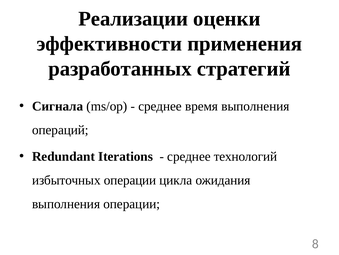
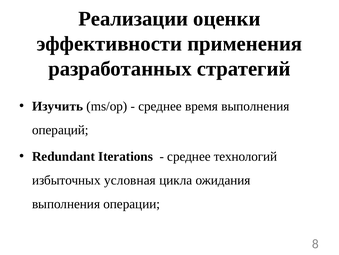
Сигнала: Сигнала -> Изучить (58, 106)
избыточных операции: операции -> условная (130, 180)
